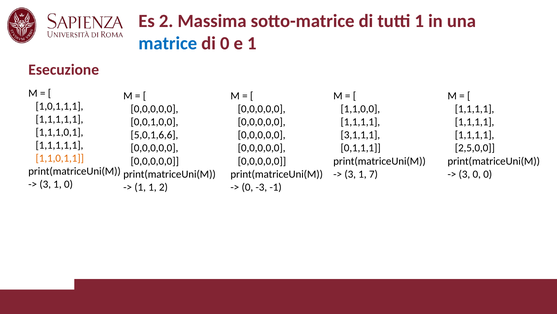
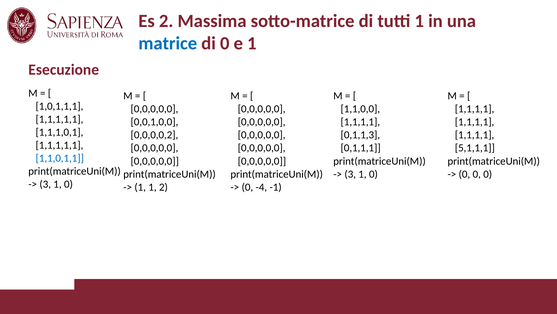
5,0,1,6,6: 5,0,1,6,6 -> 0,0,0,0,2 (154, 135)
3,1,1,1: 3,1,1,1 -> 0,1,1,3 (360, 135)
2,5,0,0: 2,5,0,0 -> 5,1,1,1 (475, 148)
1,1,0,1,1 colour: orange -> blue (60, 158)
7: 7 -> 0 (373, 174)
3: 3 -> 0 (464, 174)
-3: -3 -> -4 (261, 187)
